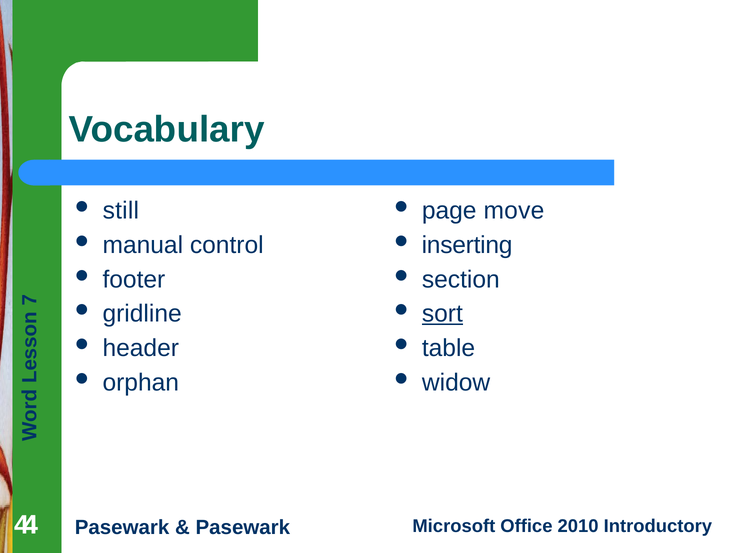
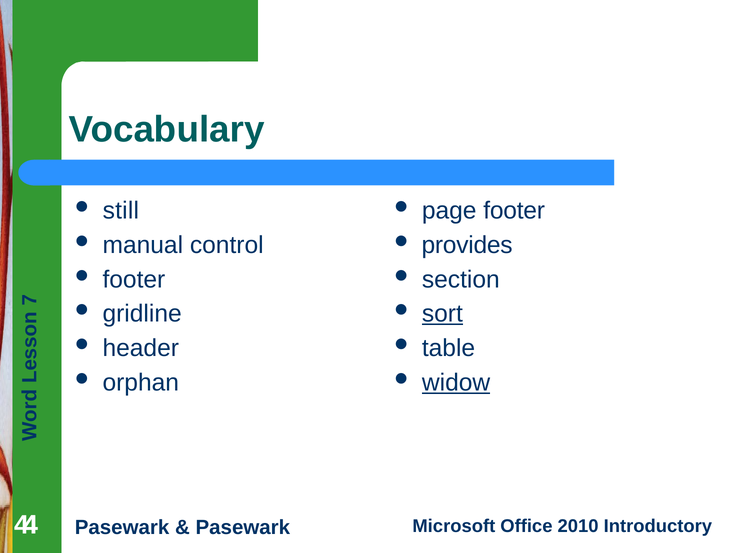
page move: move -> footer (514, 211)
inserting: inserting -> provides (467, 245)
widow underline: none -> present (456, 382)
